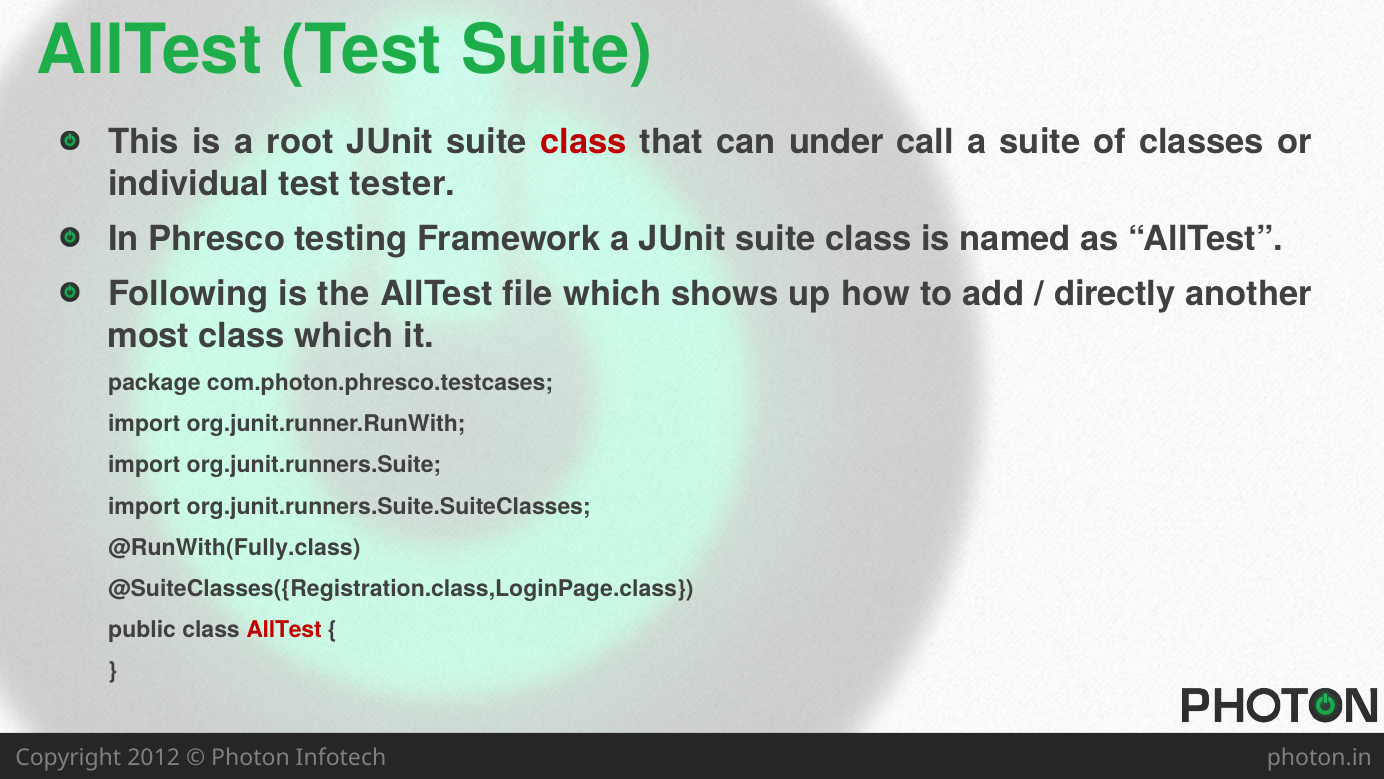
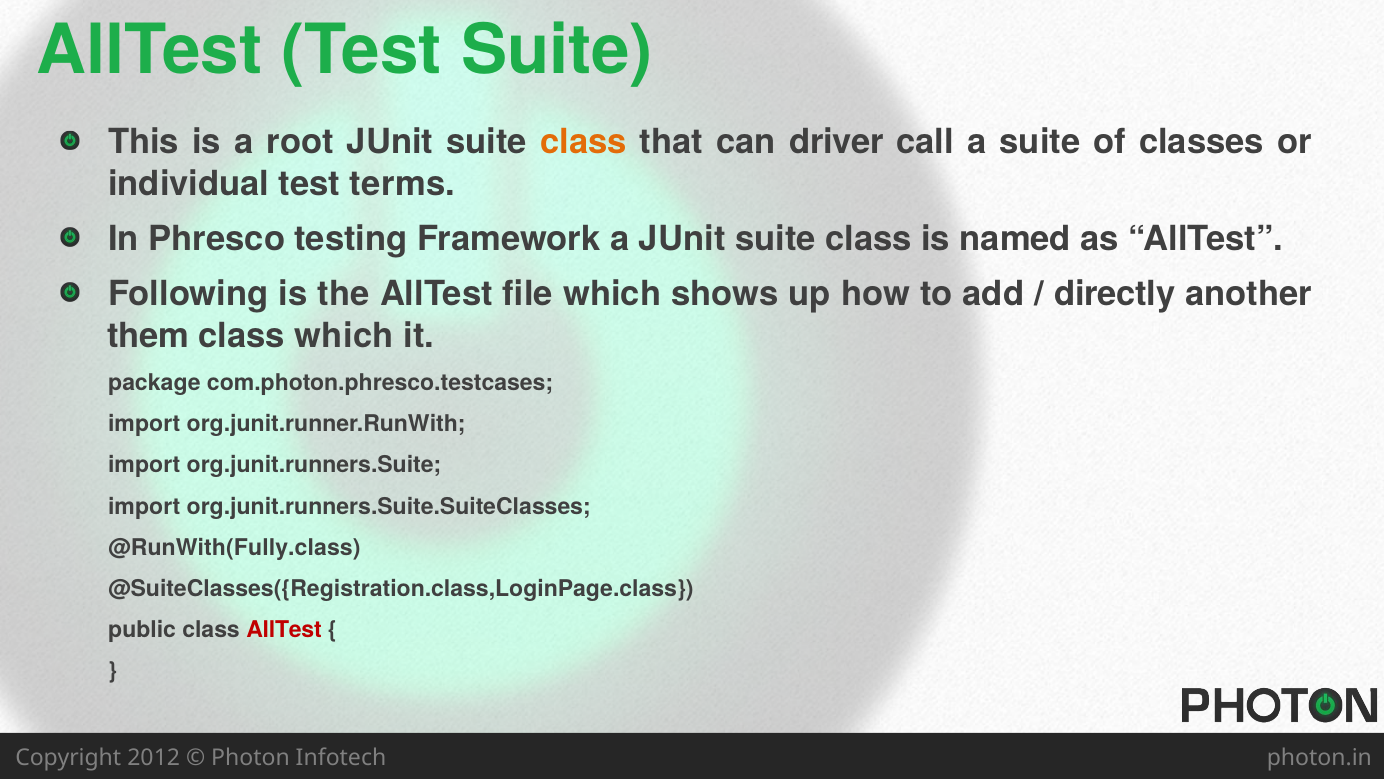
class colour: red -> orange (583, 142)
under: under -> driver (836, 142)
tester: tester -> terms (403, 184)
most: most -> them (149, 335)
